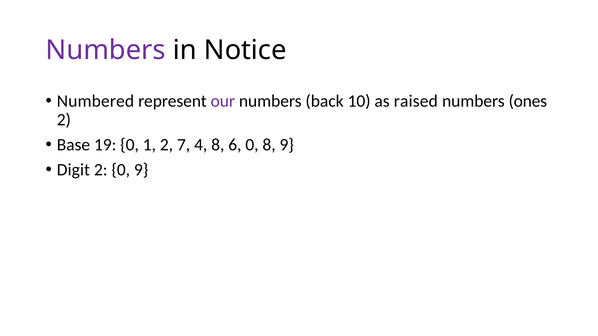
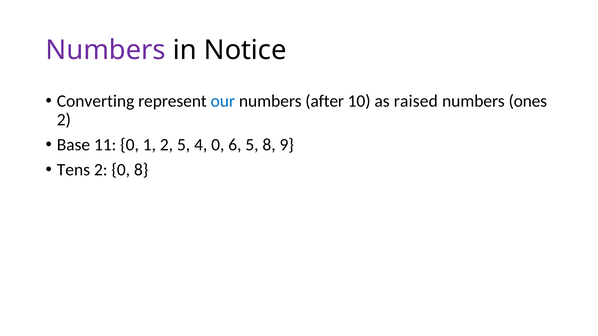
Numbered: Numbered -> Converting (96, 101)
our colour: purple -> blue (223, 101)
back: back -> after (325, 101)
19: 19 -> 11 (105, 145)
2 7: 7 -> 5 (184, 145)
4 8: 8 -> 0 (218, 145)
6 0: 0 -> 5 (252, 145)
Digit: Digit -> Tens (73, 170)
0 9: 9 -> 8 (141, 170)
